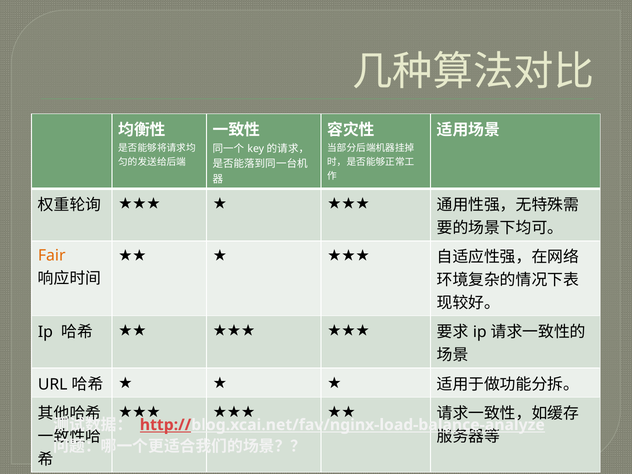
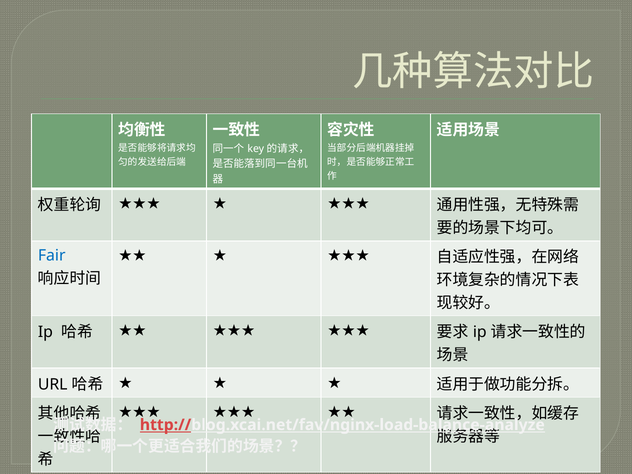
Fair colour: orange -> blue (52, 256)
